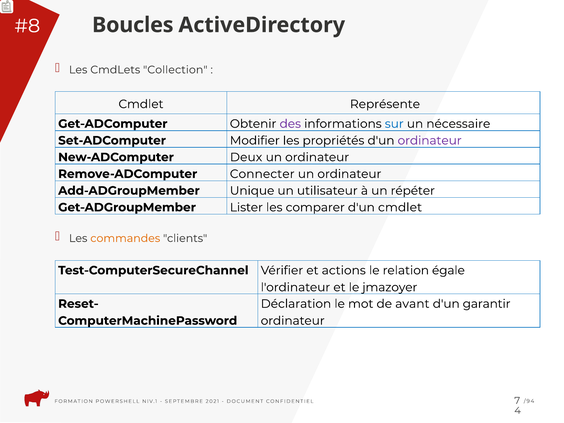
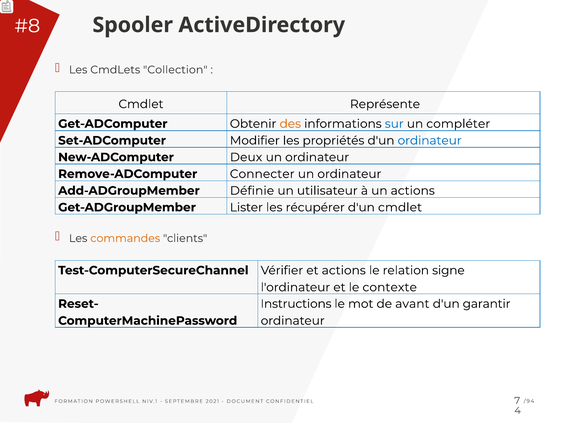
Boucles: Boucles -> Spooler (133, 25)
des colour: purple -> orange (290, 124)
nécessaire: nécessaire -> compléter (458, 124)
ordinateur colour: purple -> blue (430, 141)
Unique: Unique -> Définie (252, 191)
un répéter: répéter -> actions (413, 191)
comparer: comparer -> récupérer (315, 207)
égale: égale -> signe (448, 270)
jmazoyer: jmazoyer -> contexte (390, 287)
Déclaration: Déclaration -> Instructions (296, 304)
